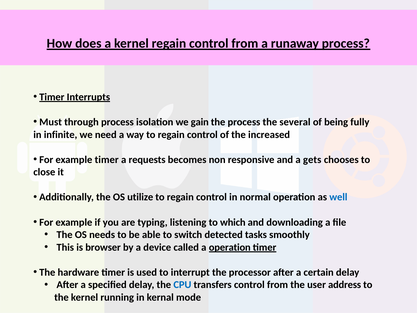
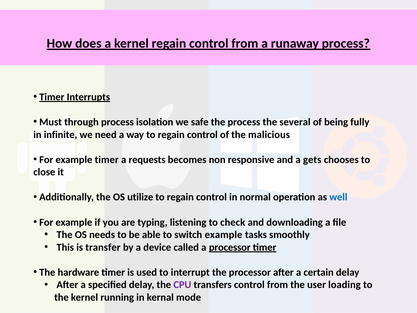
gain: gain -> safe (200, 122)
increased: increased -> malicious (269, 135)
which: which -> check (233, 222)
switch detected: detected -> example (224, 235)
browser: browser -> transfer (103, 247)
a operation: operation -> processor (230, 247)
CPU colour: blue -> purple (182, 285)
address: address -> loading (344, 285)
